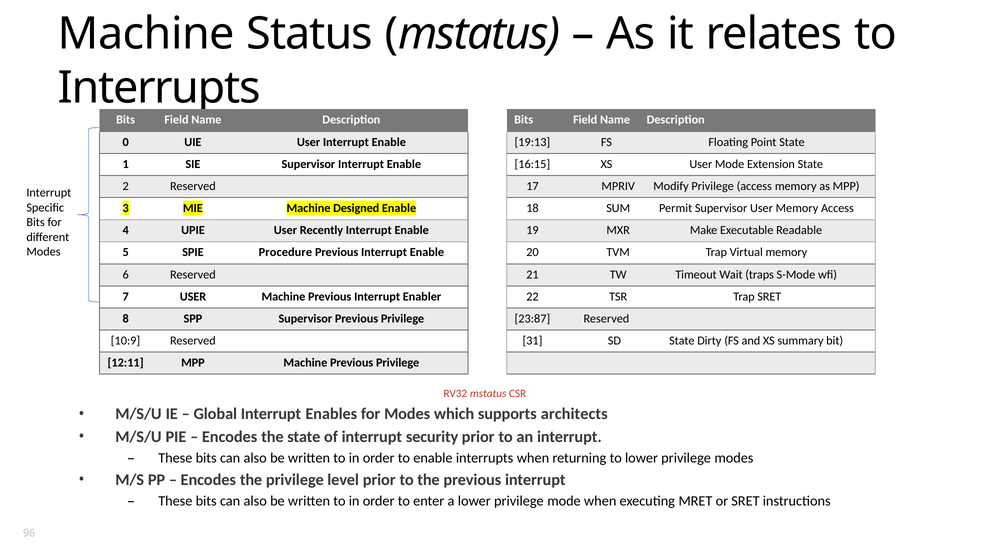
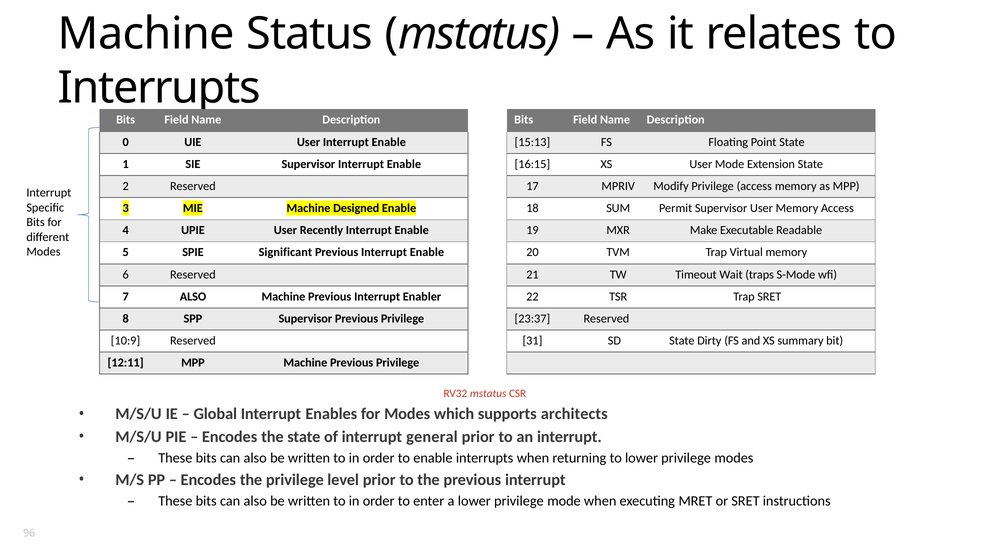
19:13: 19:13 -> 15:13 (532, 142)
Procedure: Procedure -> Significant (285, 253)
7 USER: USER -> ALSO (193, 297)
23:87: 23:87 -> 23:37 (532, 319)
security: security -> general (432, 437)
